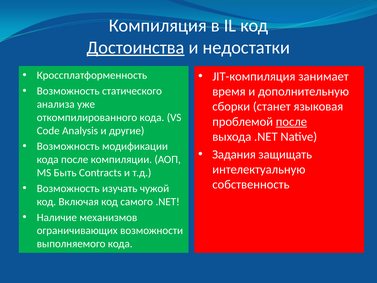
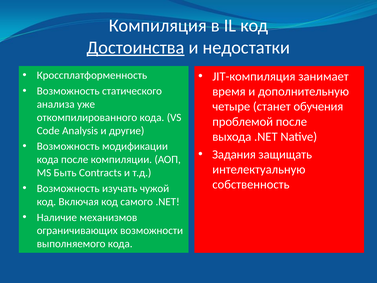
сборки: сборки -> четыре (231, 106)
языковая: языковая -> обучения (318, 106)
после underline: present -> none (291, 122)
